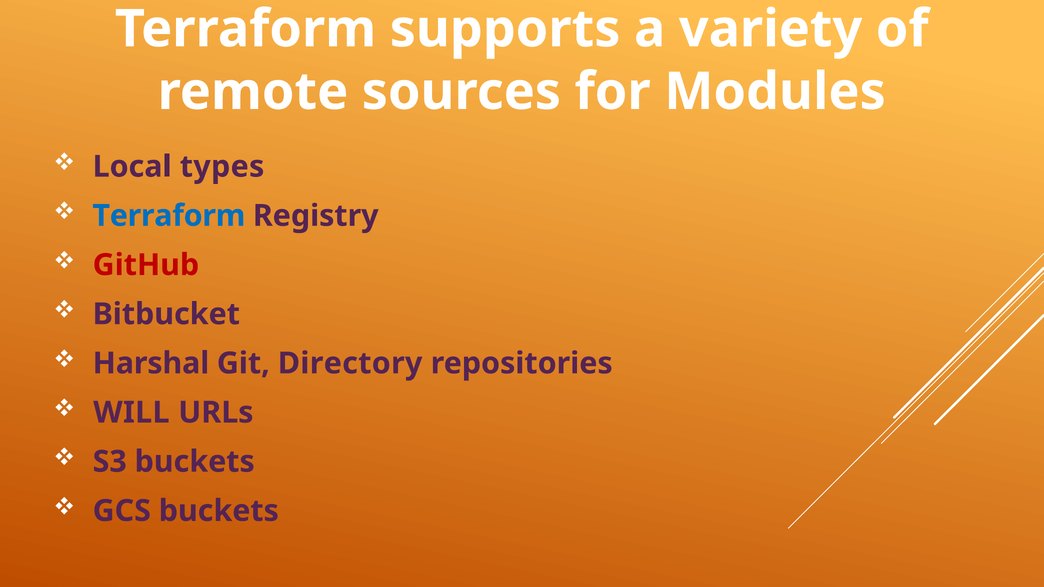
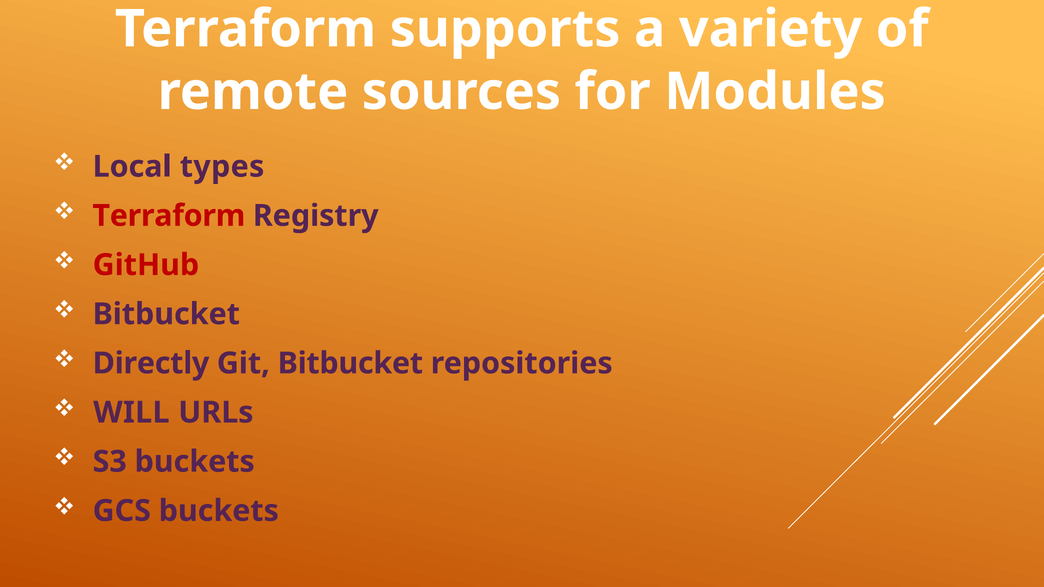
Terraform colour: blue -> red (169, 216)
Harshal: Harshal -> Directly (151, 363)
Git Directory: Directory -> Bitbucket (350, 363)
